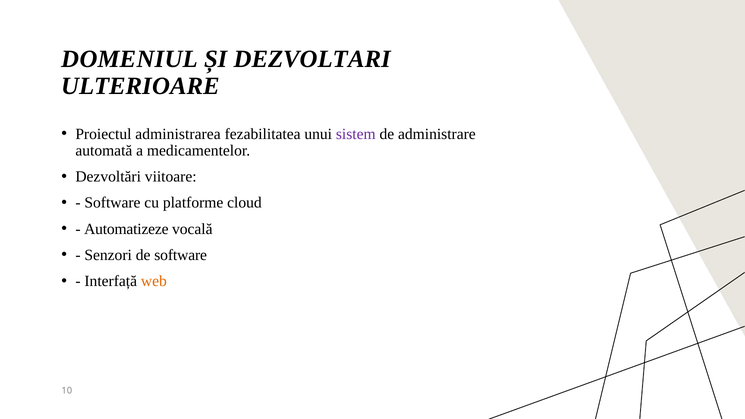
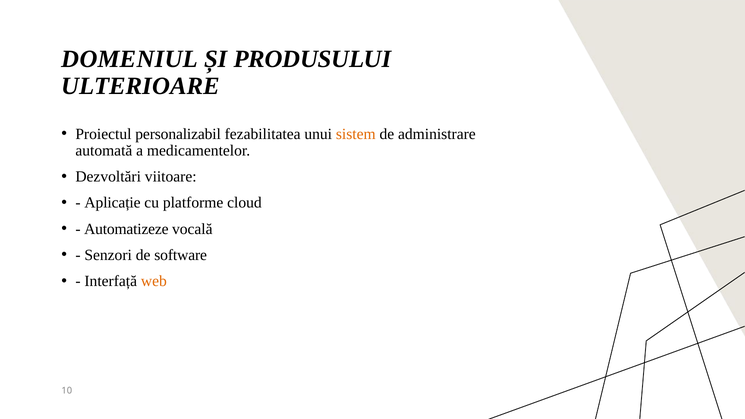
DEZVOLTARI: DEZVOLTARI -> PRODUSULUI (312, 59)
administrarea: administrarea -> personalizabil (178, 134)
sistem colour: purple -> orange (356, 134)
Software: Software -> Aplicație (113, 203)
